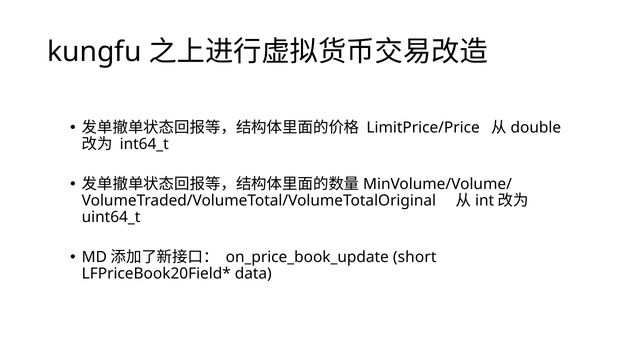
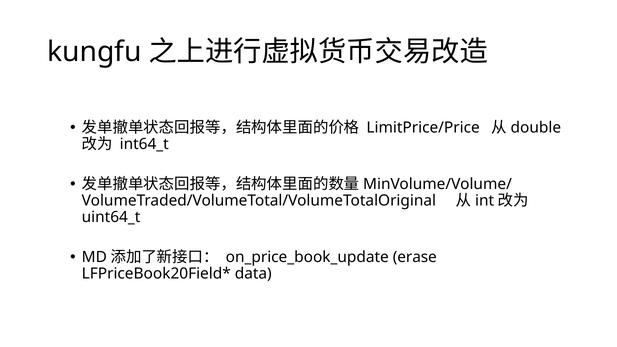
short: short -> erase (415, 257)
